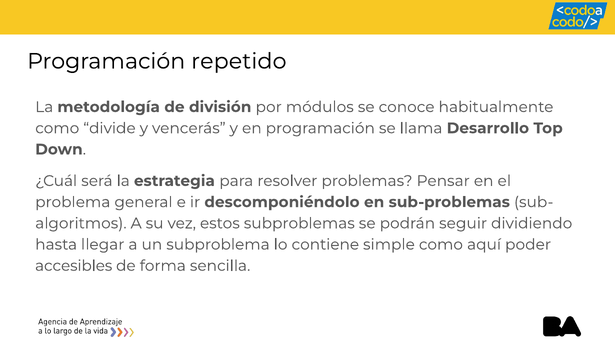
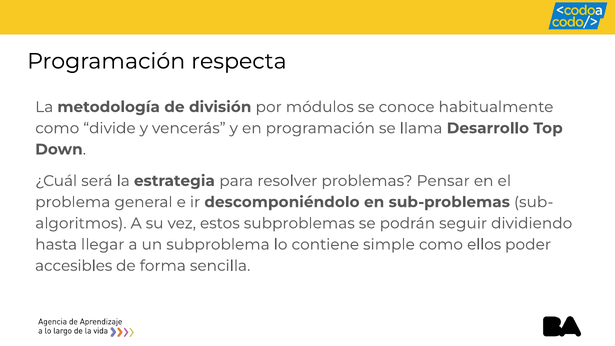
repetido: repetido -> respecta (239, 61)
aquí: aquí -> ellos (484, 244)
